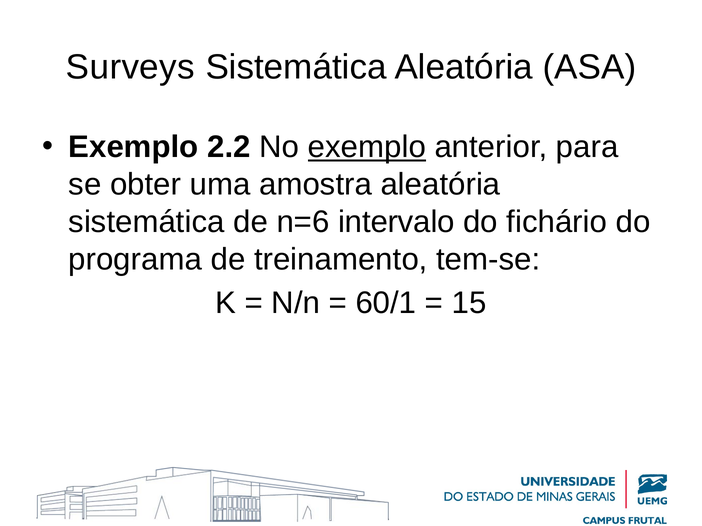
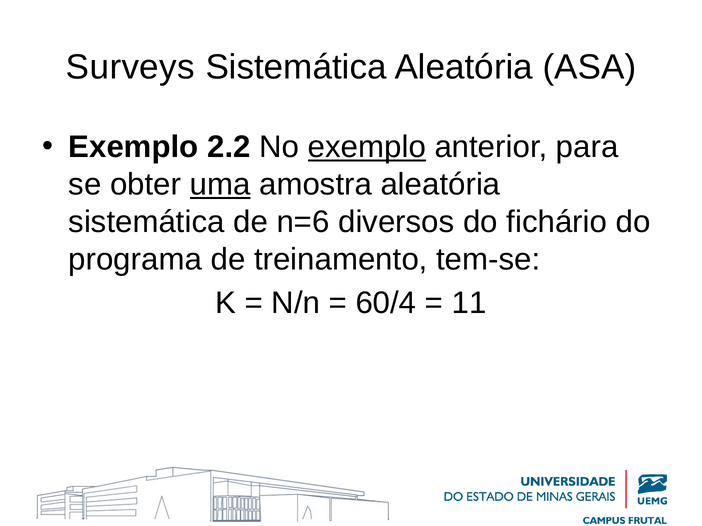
uma underline: none -> present (220, 185)
intervalo: intervalo -> diversos (396, 222)
60/1: 60/1 -> 60/4 (386, 303)
15: 15 -> 11 (469, 303)
